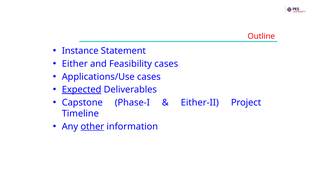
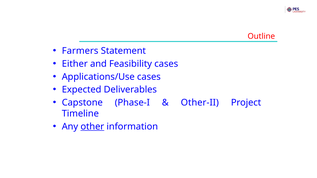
Instance: Instance -> Farmers (80, 51)
Expected underline: present -> none (82, 90)
Either-II: Either-II -> Other-II (200, 103)
